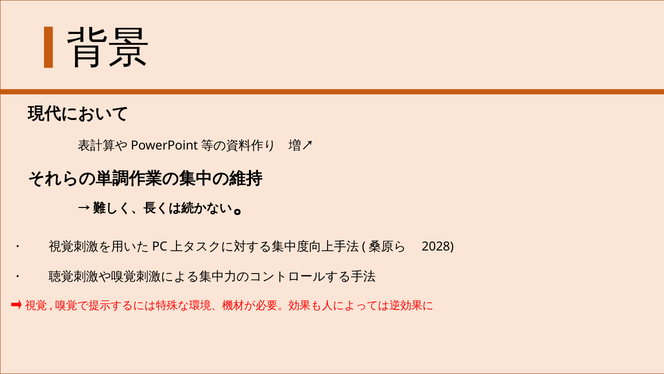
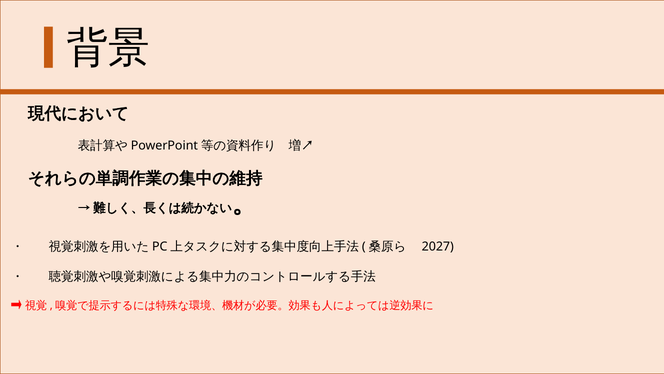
2028: 2028 -> 2027 (438, 246)
